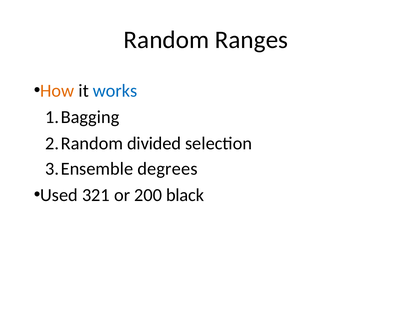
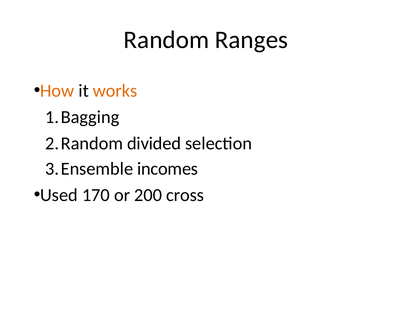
works colour: blue -> orange (115, 91)
degrees: degrees -> incomes (168, 169)
321: 321 -> 170 (96, 195)
black: black -> cross (185, 195)
